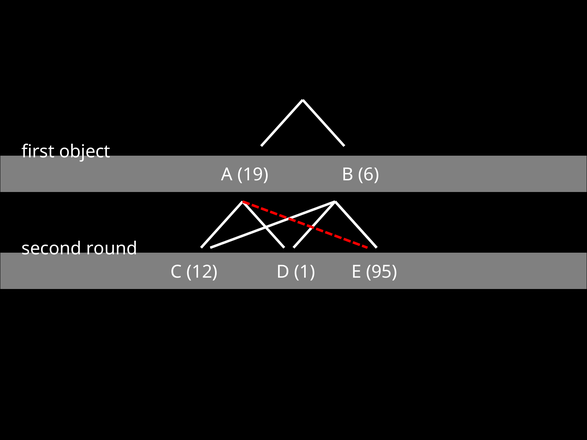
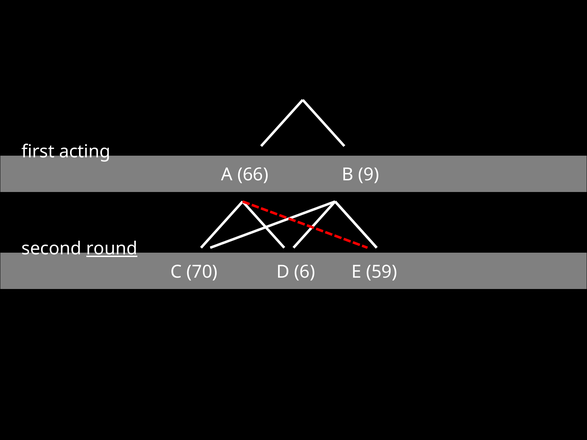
object: object -> acting (85, 152)
19: 19 -> 66 (253, 175)
6: 6 -> 9 (369, 175)
round underline: none -> present (112, 249)
12: 12 -> 70 (202, 272)
1: 1 -> 6 (305, 272)
95: 95 -> 59 (382, 272)
